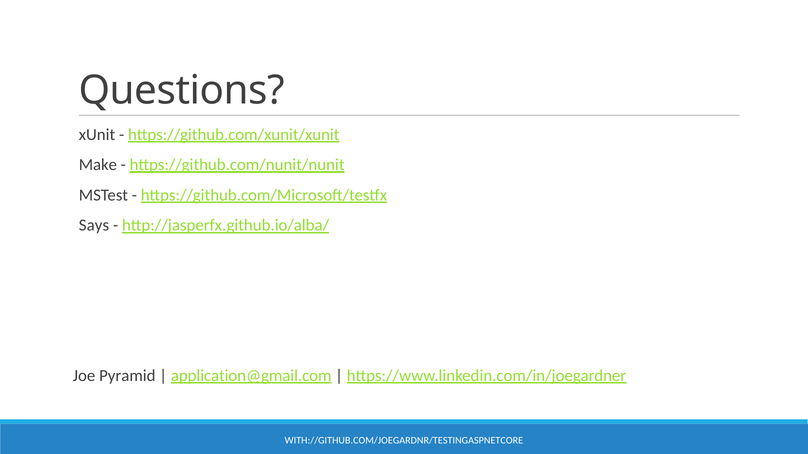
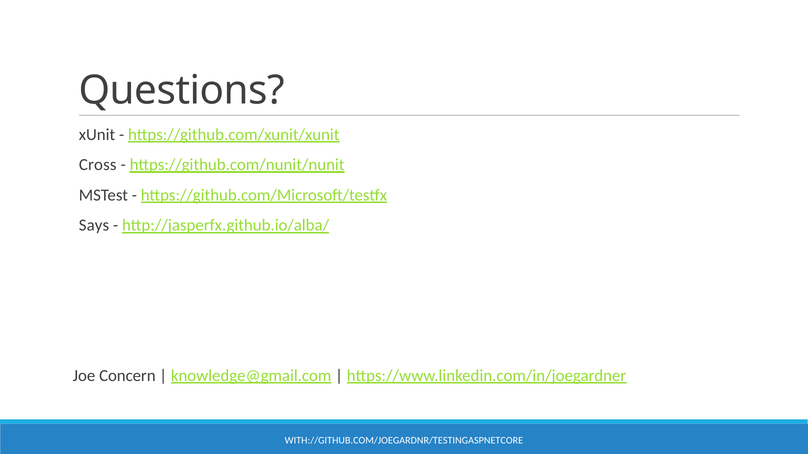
Make: Make -> Cross (98, 165)
Pyramid: Pyramid -> Concern (127, 376)
application@gmail.com: application@gmail.com -> knowledge@gmail.com (251, 376)
